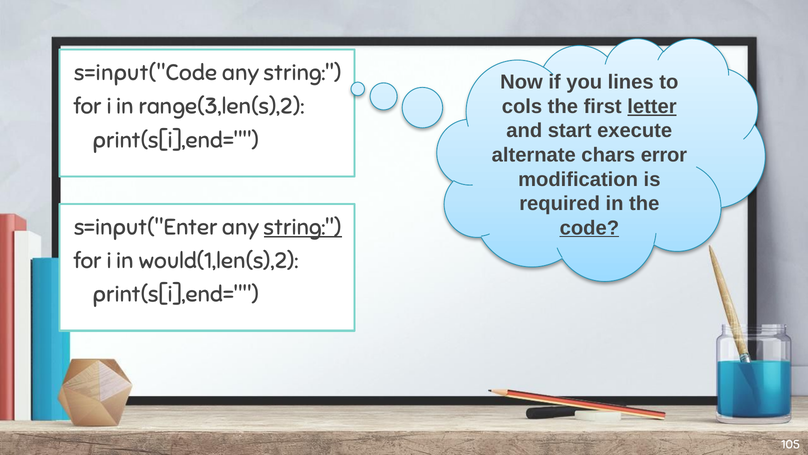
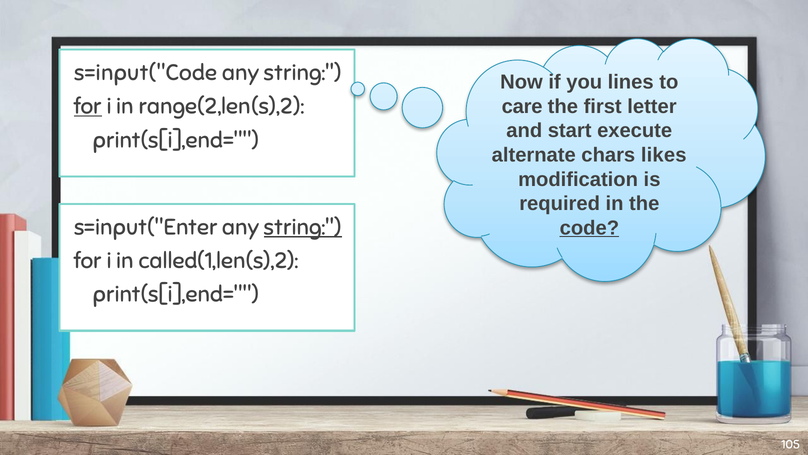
cols: cols -> care (522, 106)
letter underline: present -> none (652, 106)
for underline: none -> present (88, 106)
range(3,len(s),2: range(3,len(s),2 -> range(2,len(s),2 (221, 106)
error: error -> likes (664, 155)
would(1,len(s),2: would(1,len(s),2 -> called(1,len(s),2 (219, 261)
